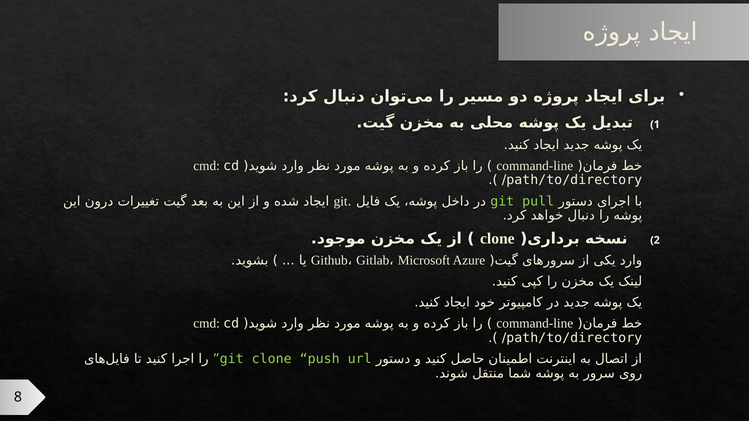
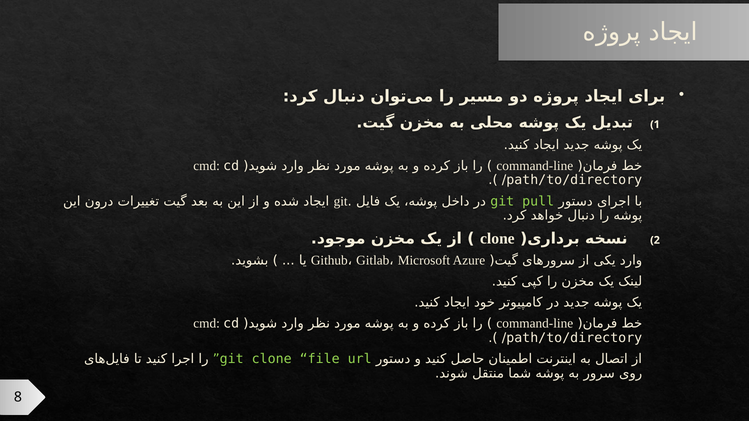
push: push -> file (320, 359)
